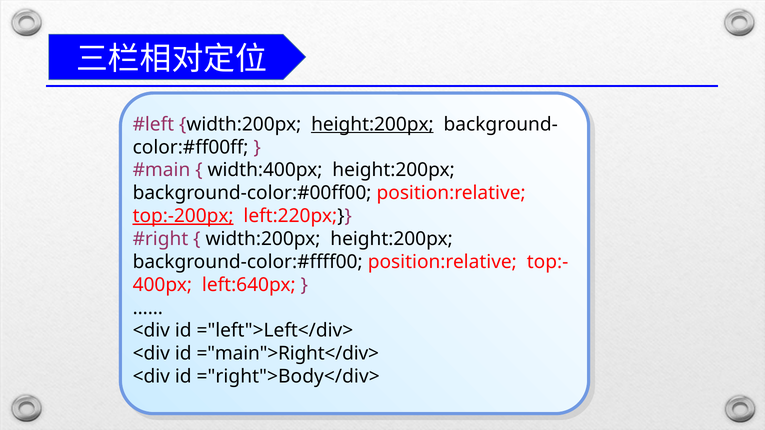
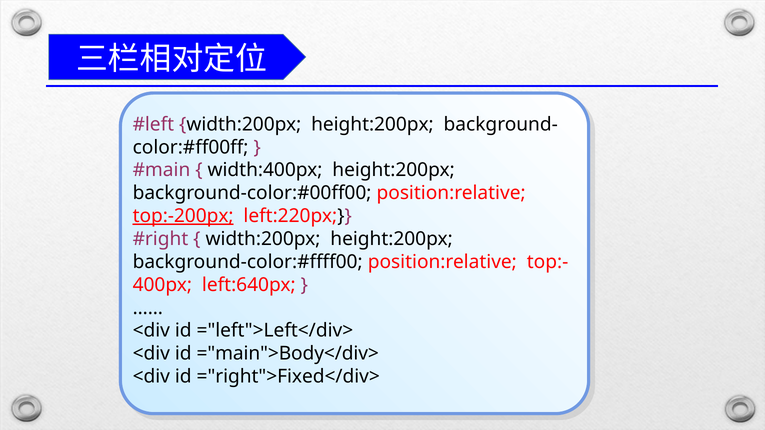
height:200px underline: present -> none (372, 124)
="main">Right</div>: ="main">Right</div> -> ="main">Body</div> (288, 354)
="right">Body</div>: ="right">Body</div> -> ="right">Fixed</div> (288, 377)
